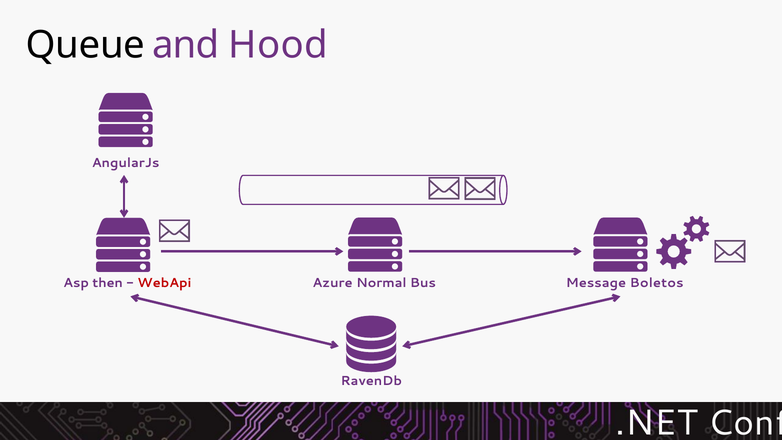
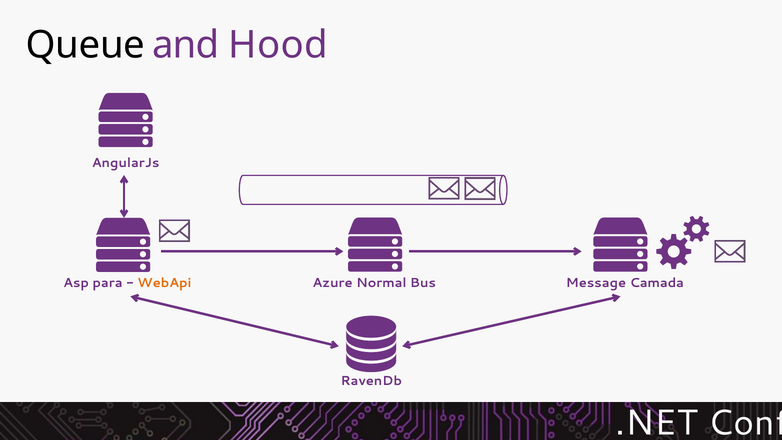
Boletos: Boletos -> Camada (657, 283)
then: then -> para (108, 283)
WebApi colour: red -> orange (164, 283)
